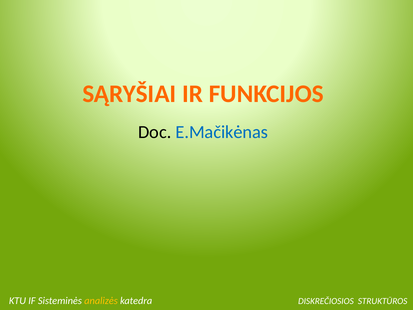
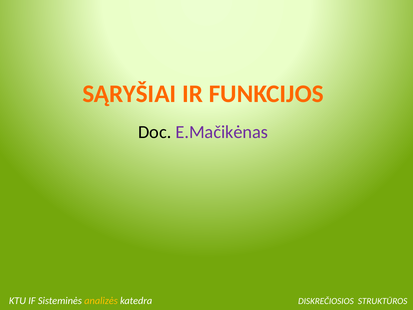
E.Mačikėnas colour: blue -> purple (222, 132)
